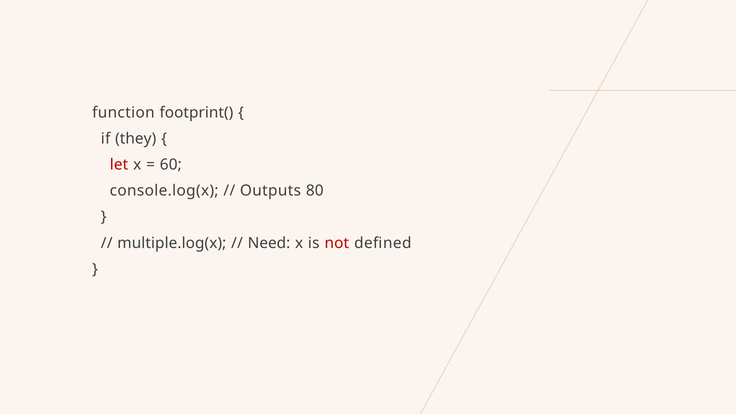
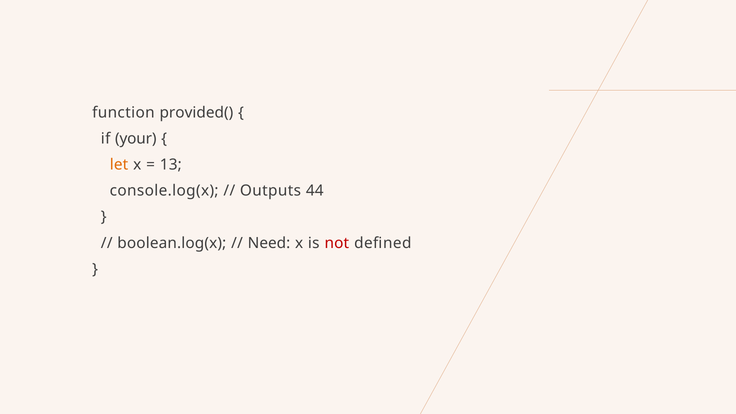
footprint(: footprint( -> provided( (196, 112)
they: they -> your (136, 139)
let colour: red -> orange (119, 165)
60: 60 -> 13 (171, 165)
80: 80 -> 44 (315, 191)
multiple.log(x: multiple.log(x -> boolean.log(x (172, 243)
